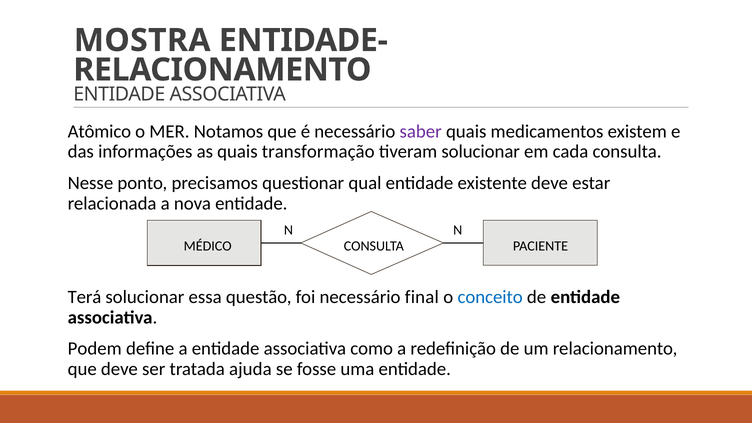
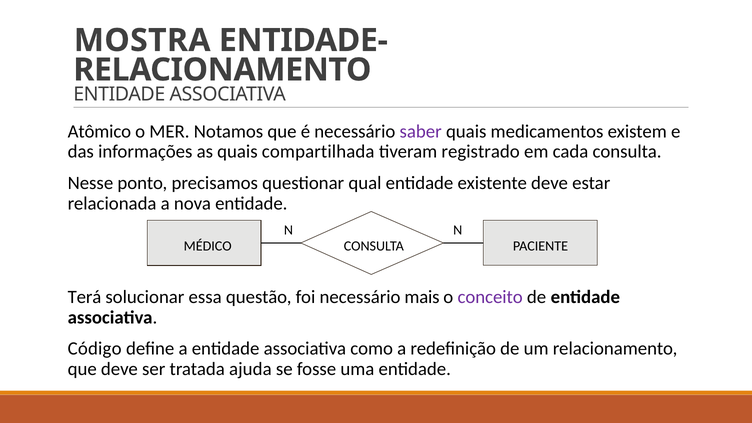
transformação: transformação -> compartilhada (318, 152)
tiveram solucionar: solucionar -> registrado (481, 152)
final: final -> mais (422, 297)
conceito colour: blue -> purple (490, 297)
Podem: Podem -> Código (95, 349)
